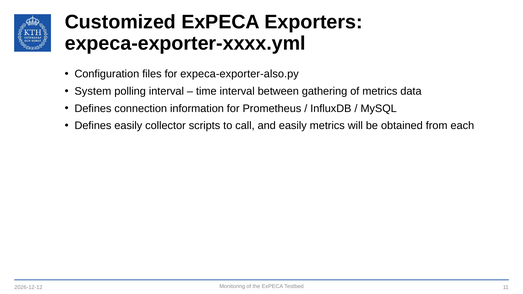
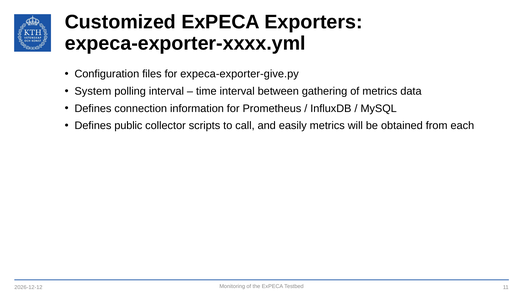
expeca-exporter-also.py: expeca-exporter-also.py -> expeca-exporter-give.py (240, 74)
Defines easily: easily -> public (128, 126)
